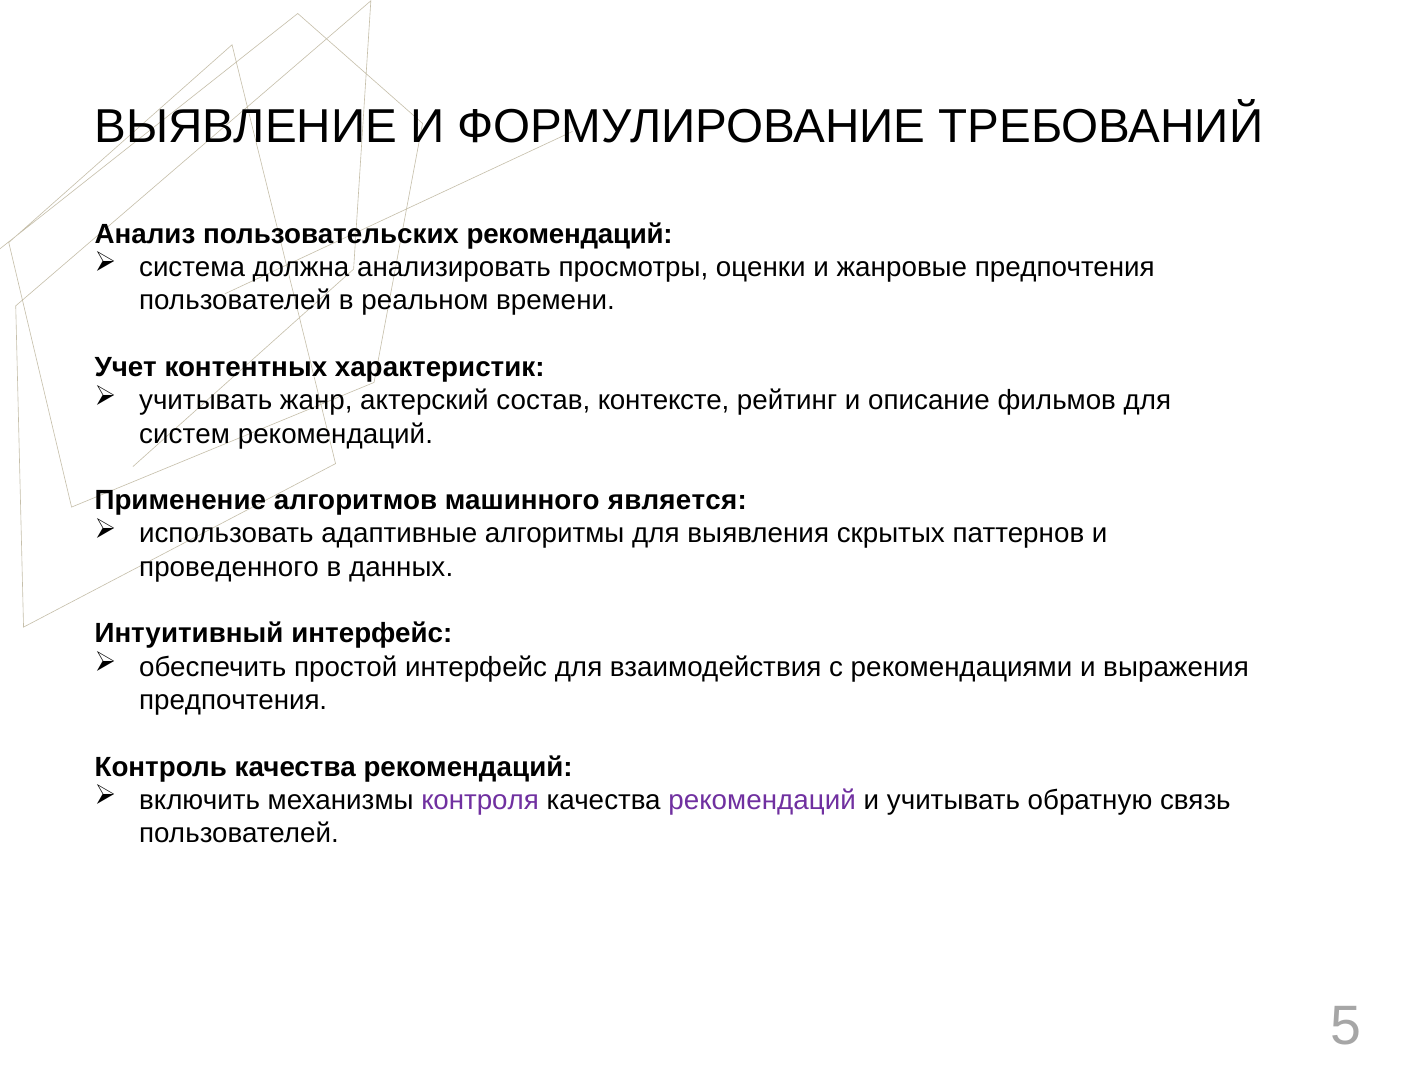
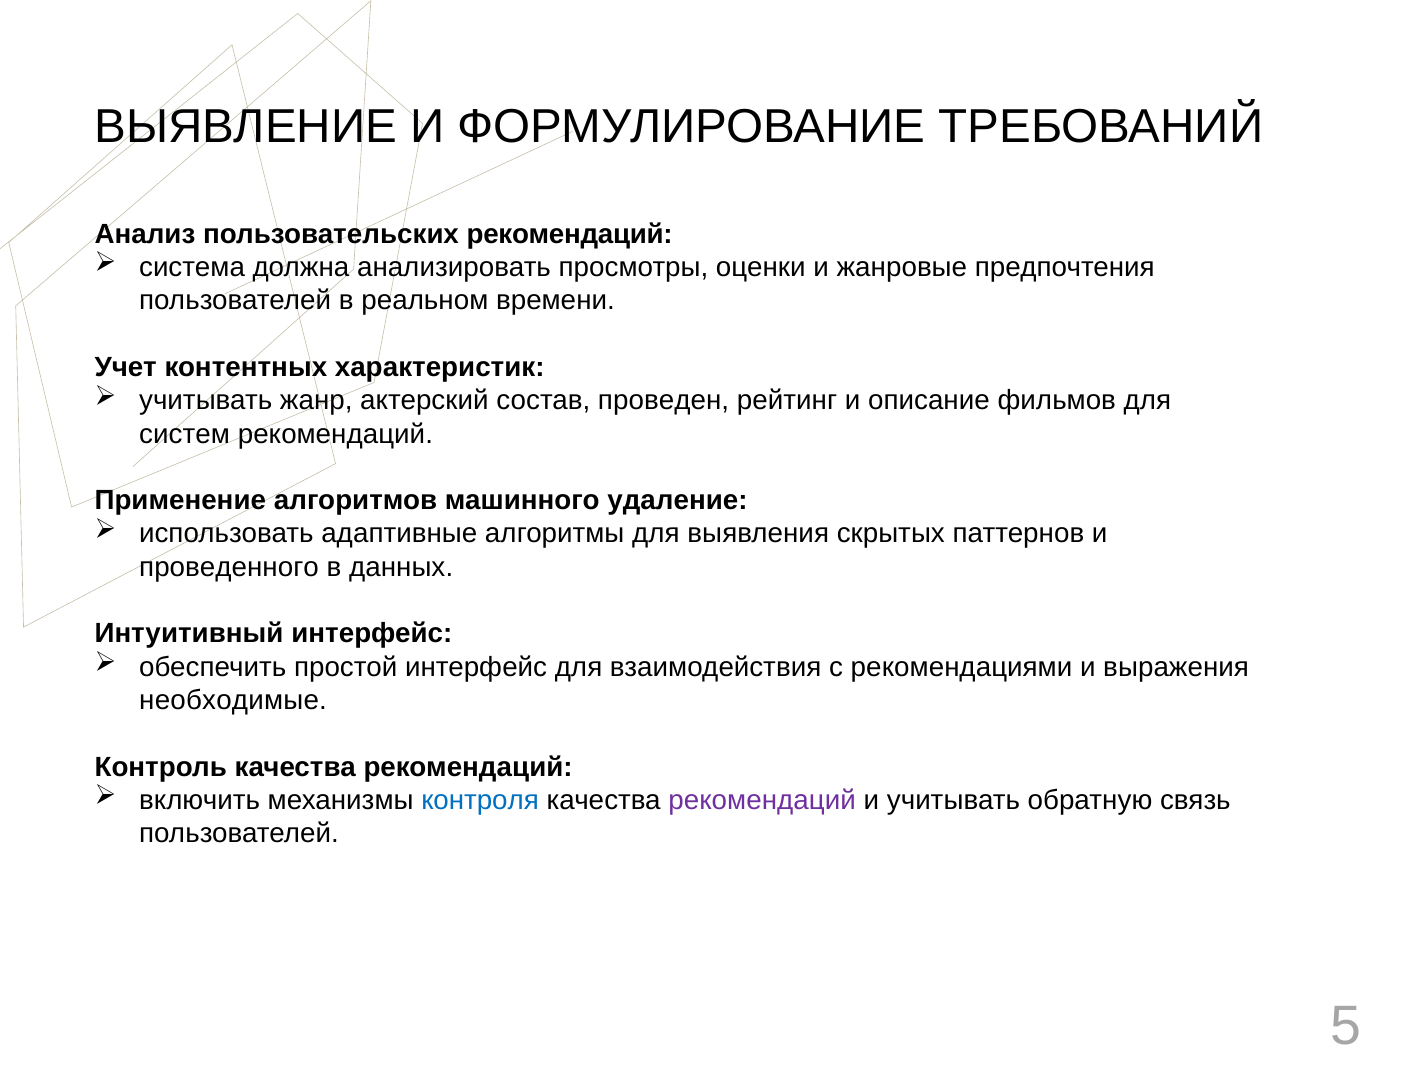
контексте: контексте -> проведен (664, 401)
является: является -> удаление (677, 501)
предпочтения: предпочтения -> необходимые (233, 701)
контроля colour: purple -> blue (480, 800)
